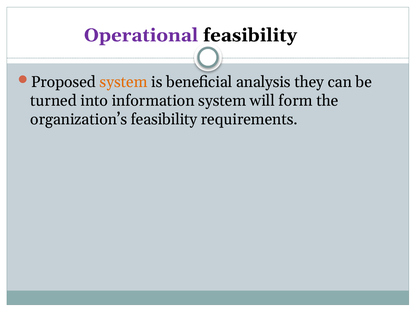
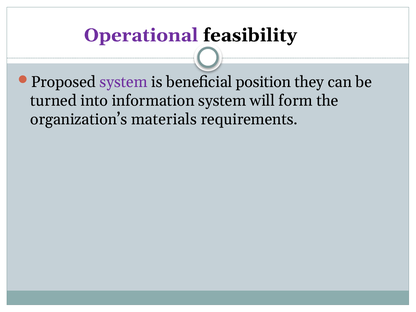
system colour: orange -> purple (124, 82)
analysis: analysis -> position (263, 82)
organization’s feasibility: feasibility -> materials (164, 119)
